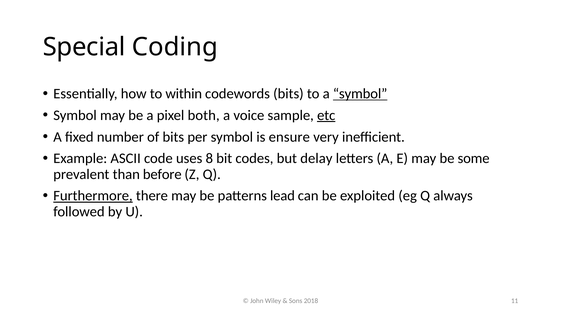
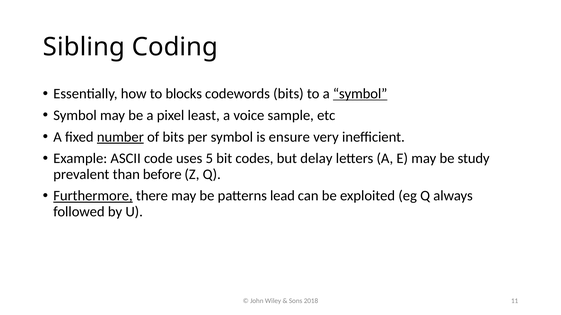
Special: Special -> Sibling (84, 47)
within: within -> blocks (184, 94)
both: both -> least (204, 116)
etc underline: present -> none (326, 116)
number underline: none -> present (120, 137)
8: 8 -> 5 (209, 159)
some: some -> study (474, 159)
